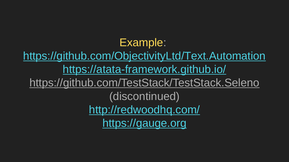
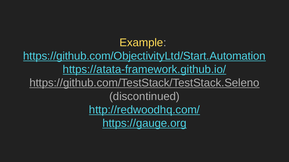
https://github.com/ObjectivityLtd/Text.Automation: https://github.com/ObjectivityLtd/Text.Automation -> https://github.com/ObjectivityLtd/Start.Automation (144, 56)
